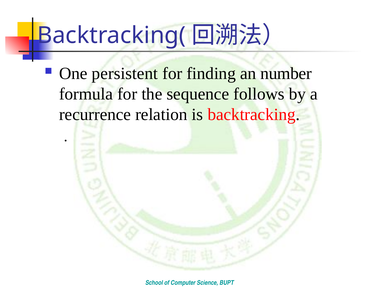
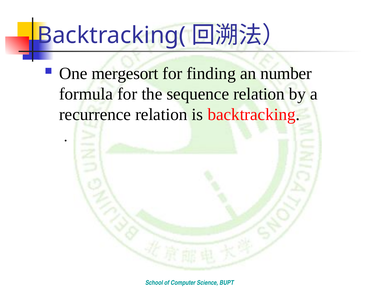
persistent: persistent -> mergesort (125, 73)
sequence follows: follows -> relation (259, 94)
